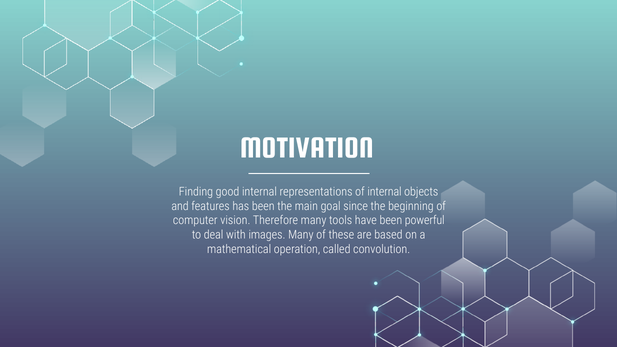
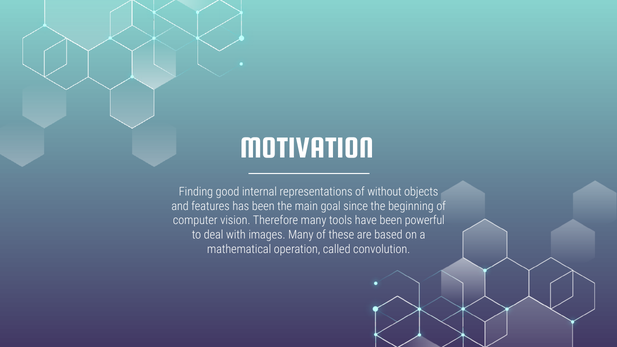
of internal: internal -> without (384, 192)
